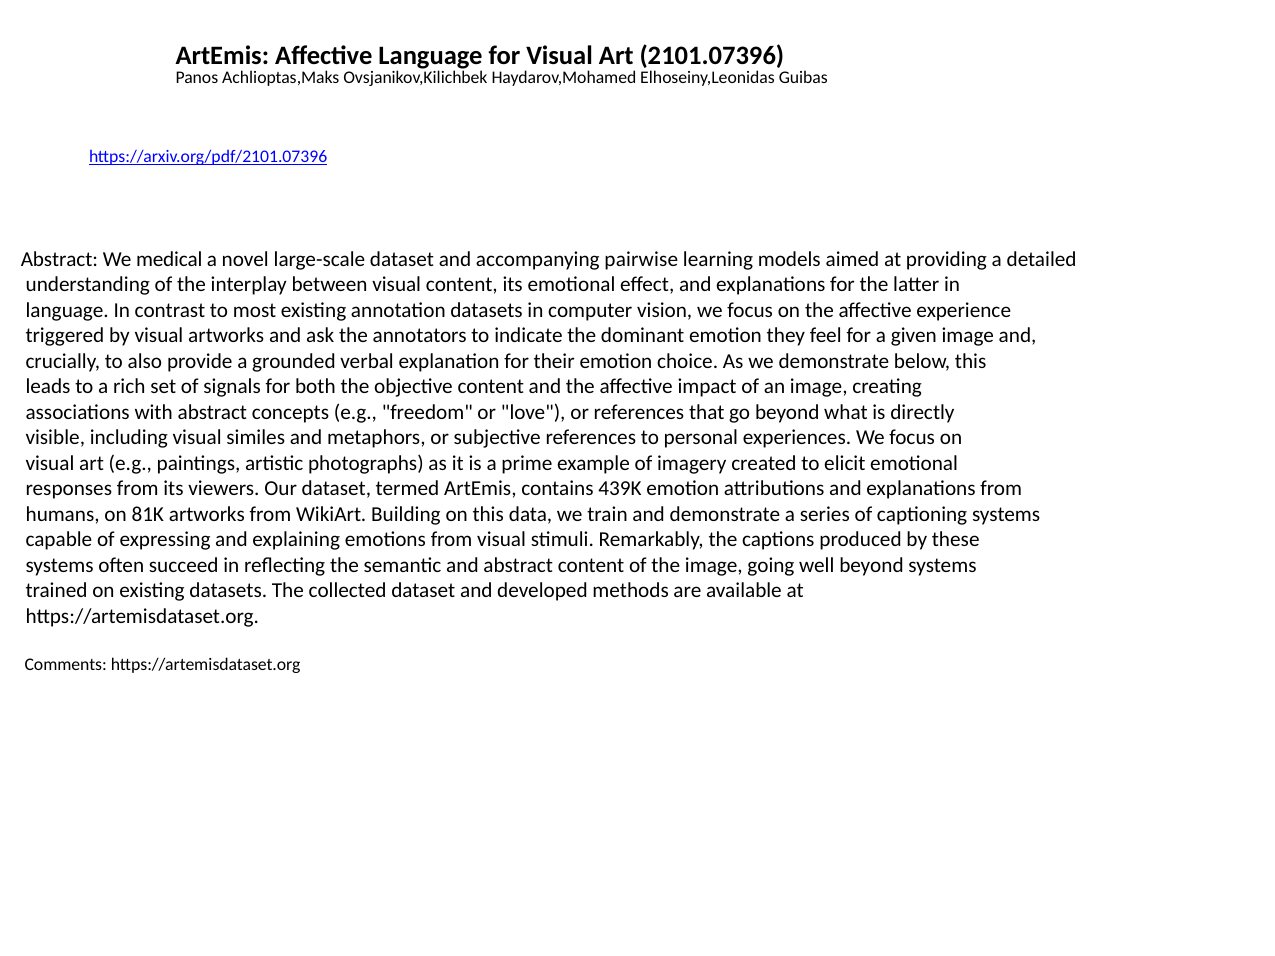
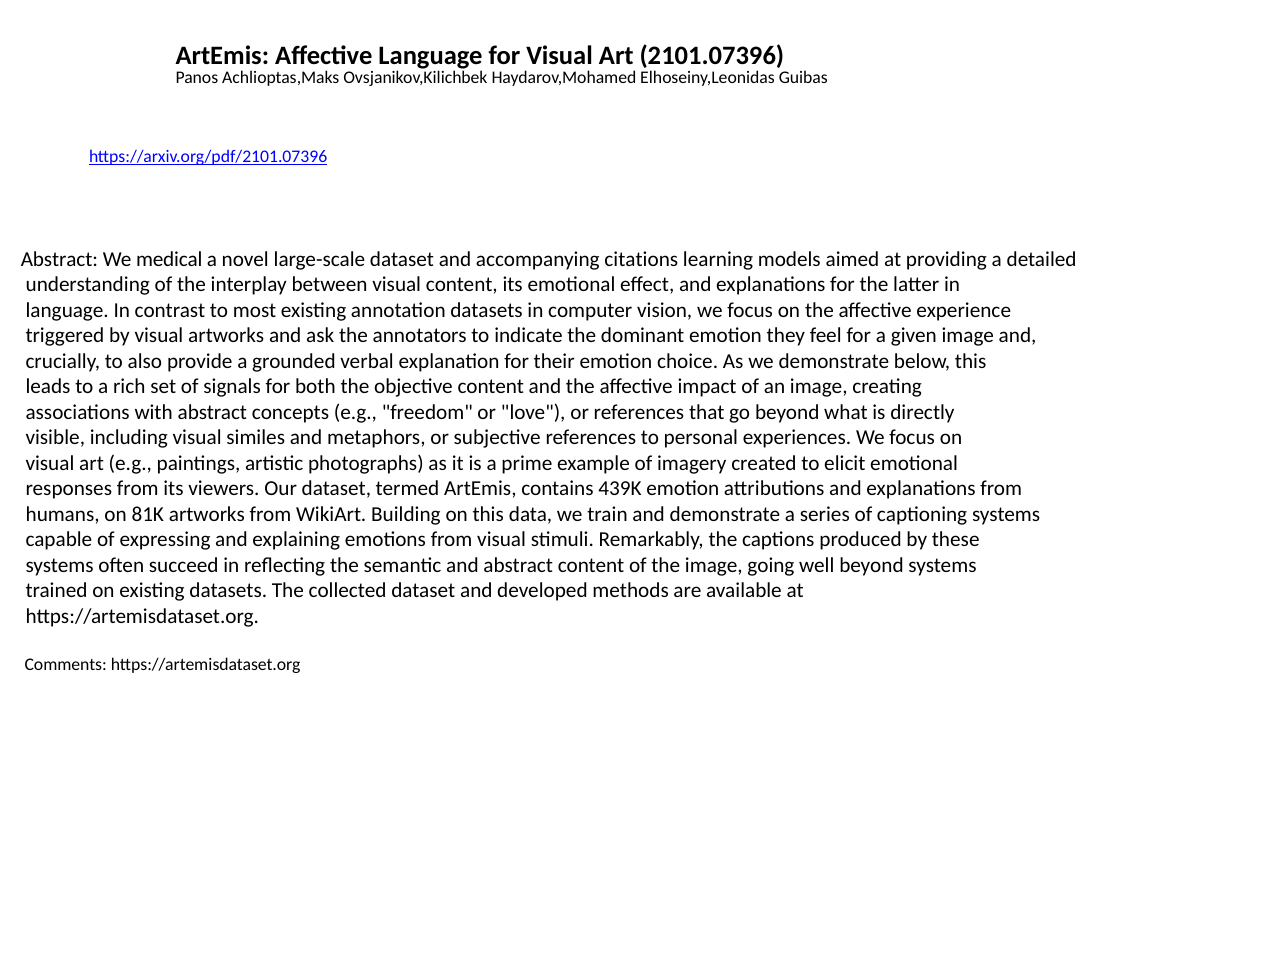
pairwise: pairwise -> citations (641, 259)
